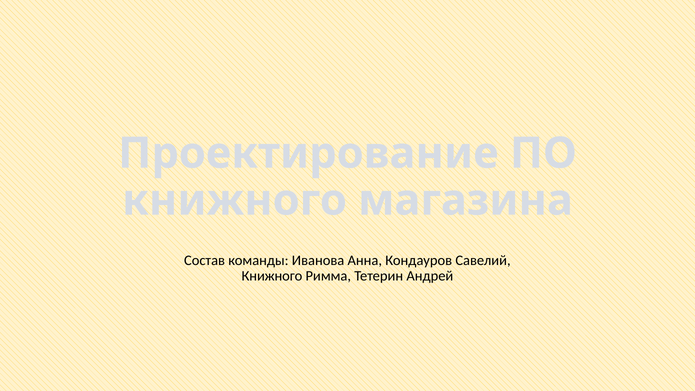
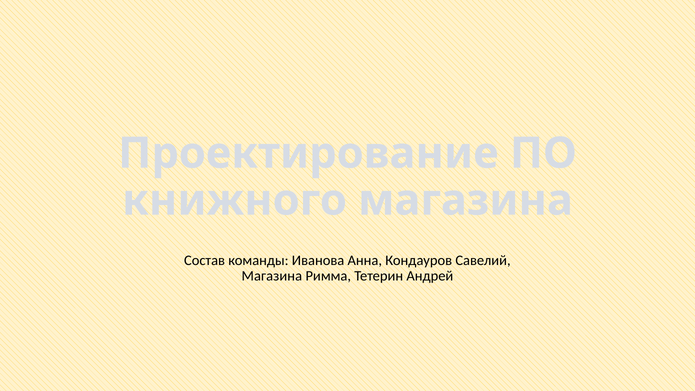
Книжного: Книжного -> Магазина (272, 276)
